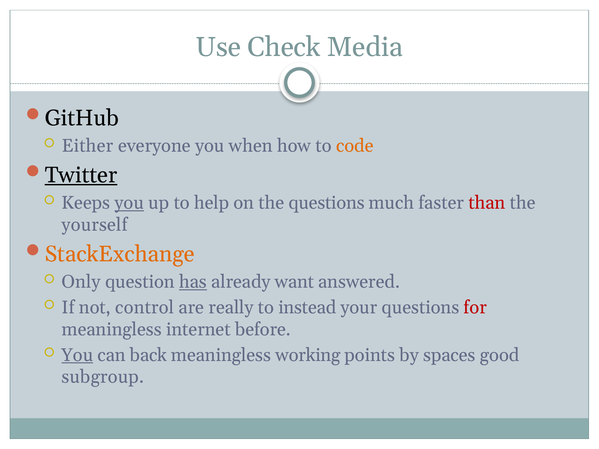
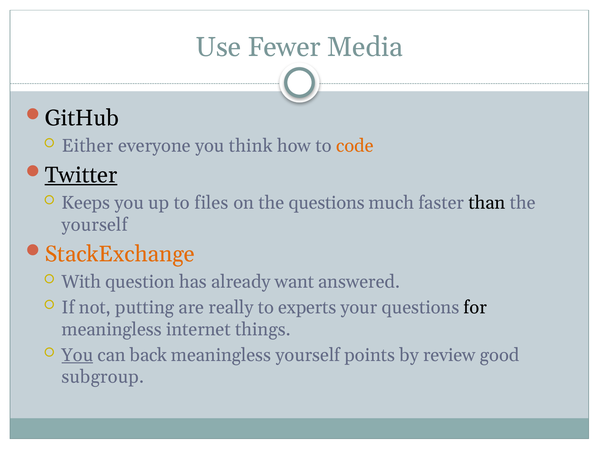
Check: Check -> Fewer (284, 47)
when: when -> think (251, 146)
you underline: present -> none (129, 203)
help: help -> files (212, 203)
than colour: red -> black (487, 203)
Only: Only -> With (81, 282)
has underline: present -> none (193, 282)
control: control -> putting (145, 308)
instead: instead -> experts (307, 308)
for colour: red -> black (475, 308)
before: before -> things (263, 330)
meaningless working: working -> yourself (308, 355)
spaces: spaces -> review (449, 355)
